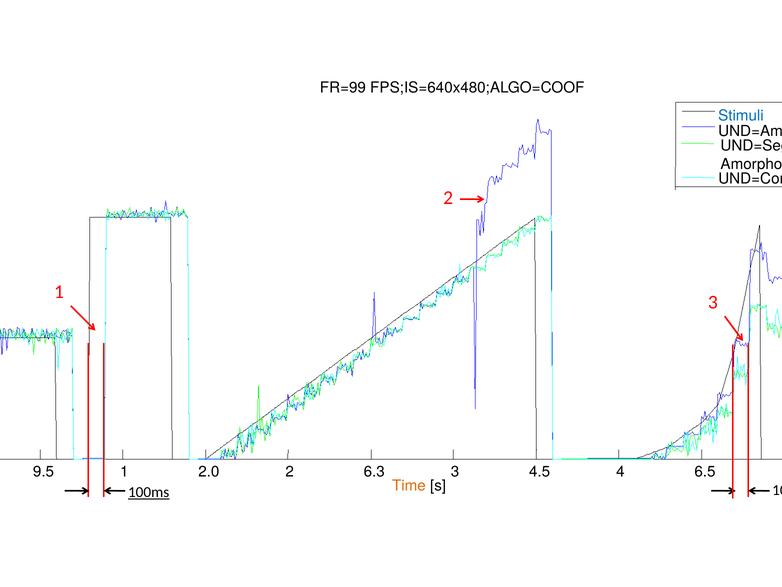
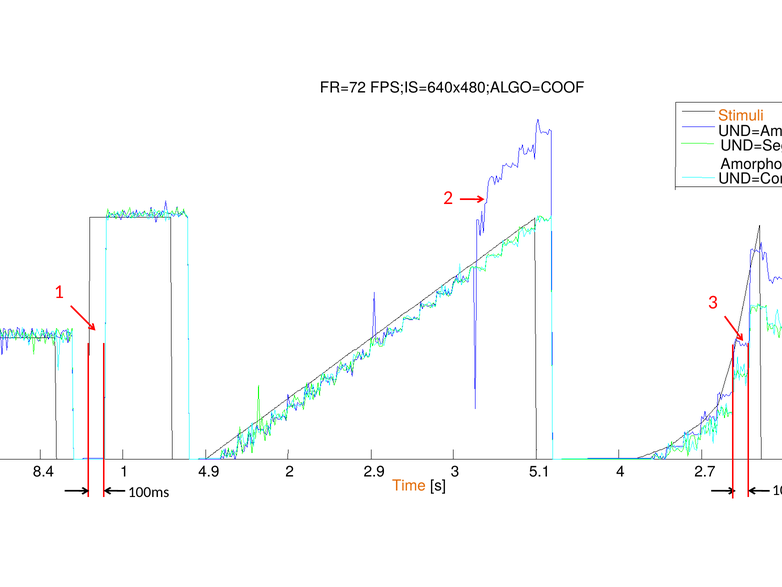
FR=99: FR=99 -> FR=72 (343, 88)
Stimuli colour: blue -> orange (741, 116)
9.5: 9.5 -> 8.4 (43, 472)
2.0: 2.0 -> 4.9 (209, 472)
6.3: 6.3 -> 2.9 (374, 472)
4.5: 4.5 -> 5.1 (540, 472)
6.5: 6.5 -> 2.7 (705, 472)
100ms underline: present -> none (149, 492)
